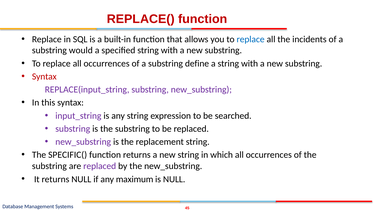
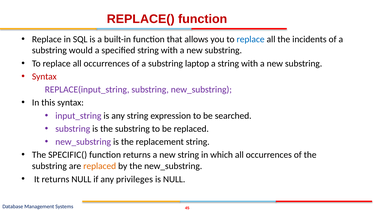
define: define -> laptop (197, 64)
replaced colour: purple -> orange (100, 166)
maximum: maximum -> privileges (134, 179)
